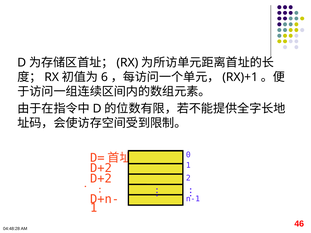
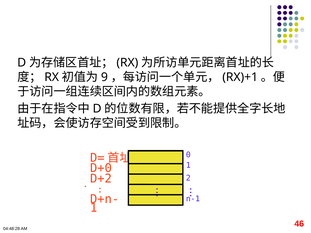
6: 6 -> 9 (104, 77)
D+2: D+2 -> D+0 (101, 168)
